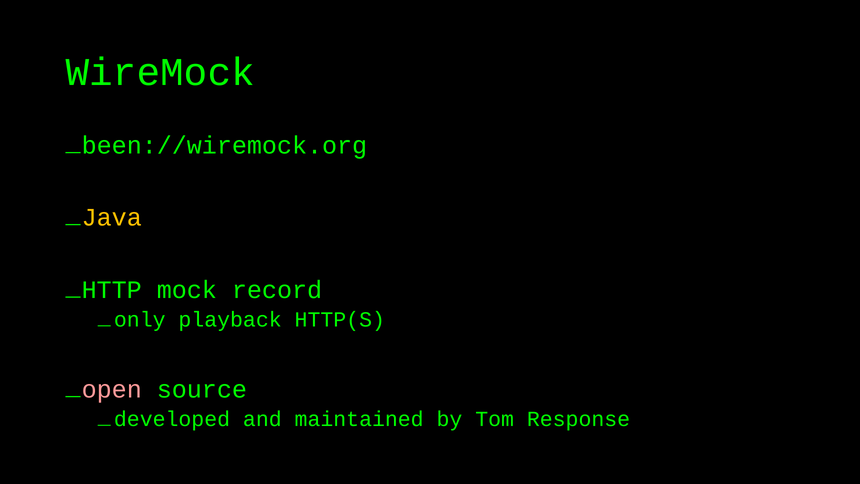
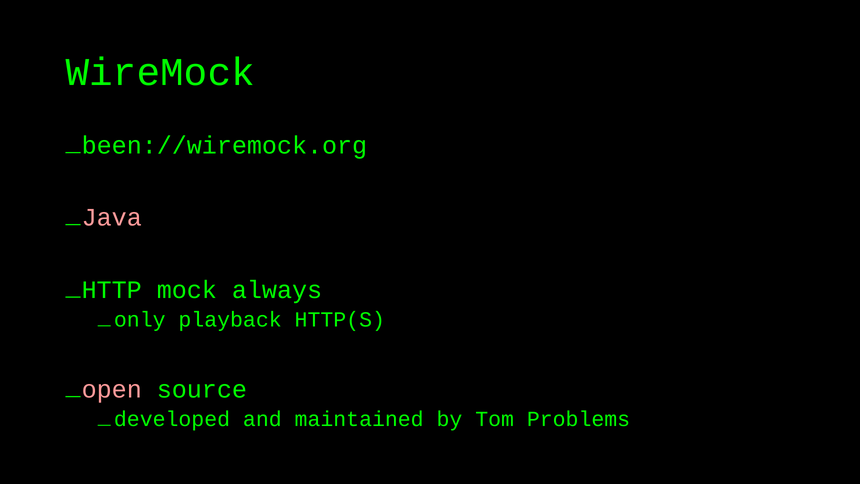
Java colour: yellow -> pink (112, 218)
record: record -> always (277, 290)
Response: Response -> Problems (579, 419)
